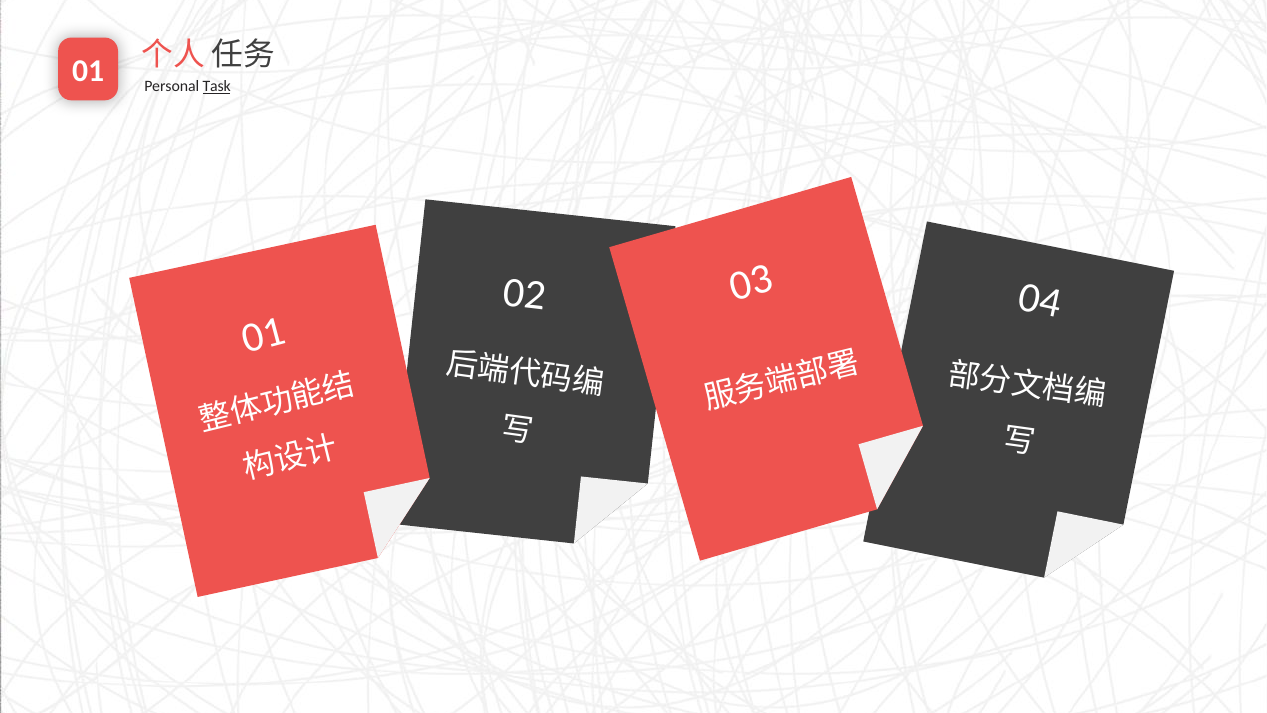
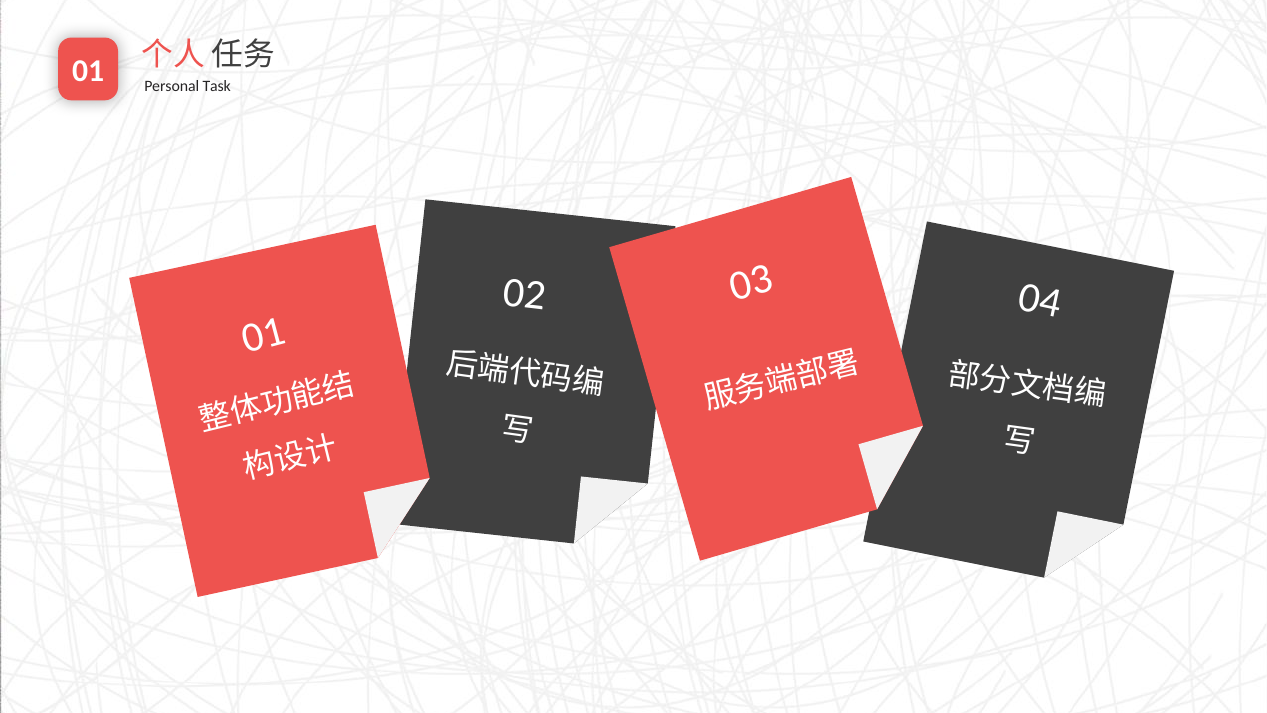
Task underline: present -> none (217, 87)
